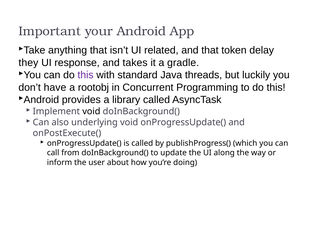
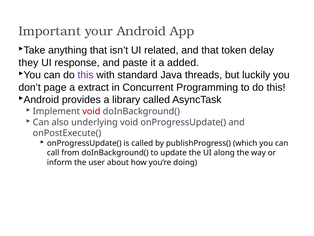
takes: takes -> paste (135, 63)
gradle: gradle -> added (183, 63)
have: have -> page (55, 87)
rootobj: rootobj -> extract (93, 87)
void colour: black -> red (91, 111)
